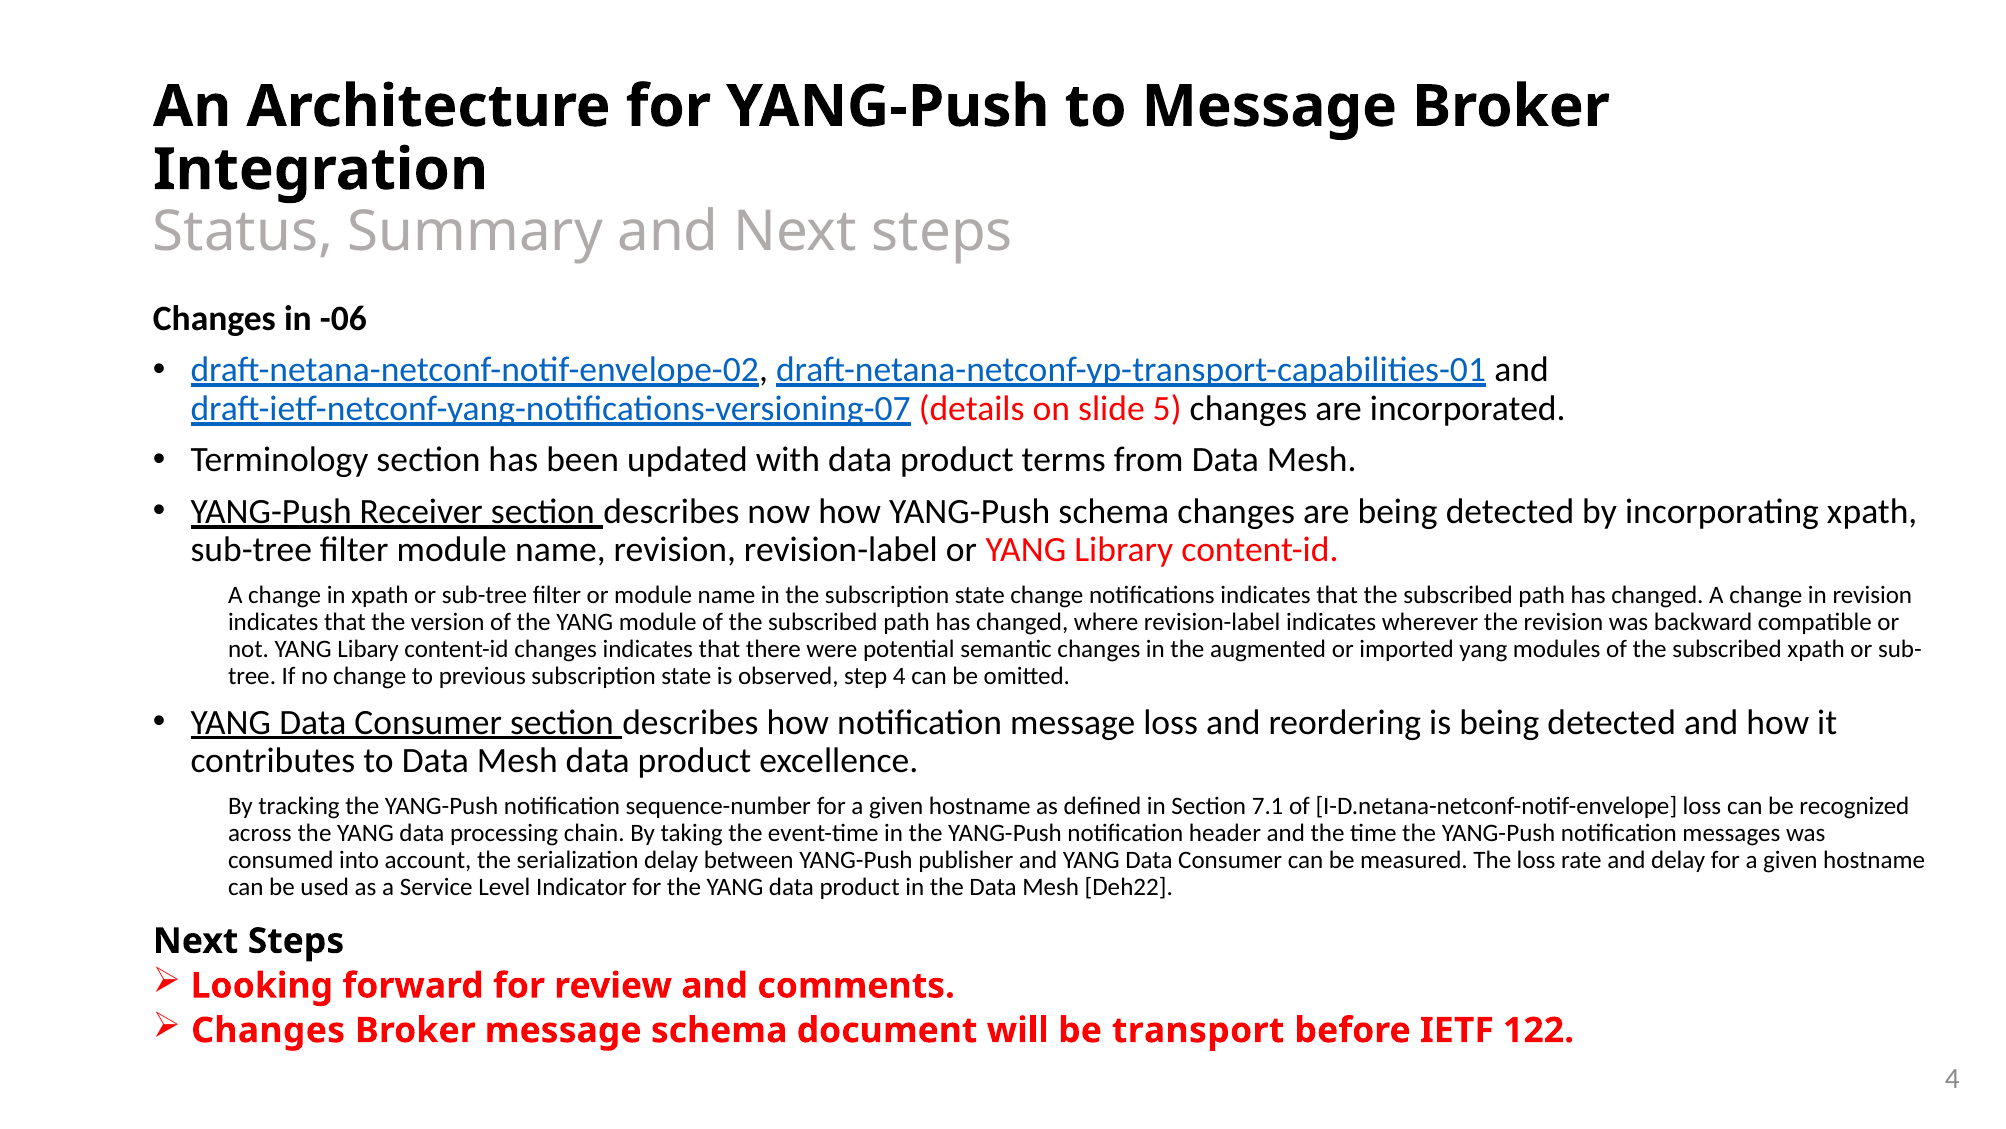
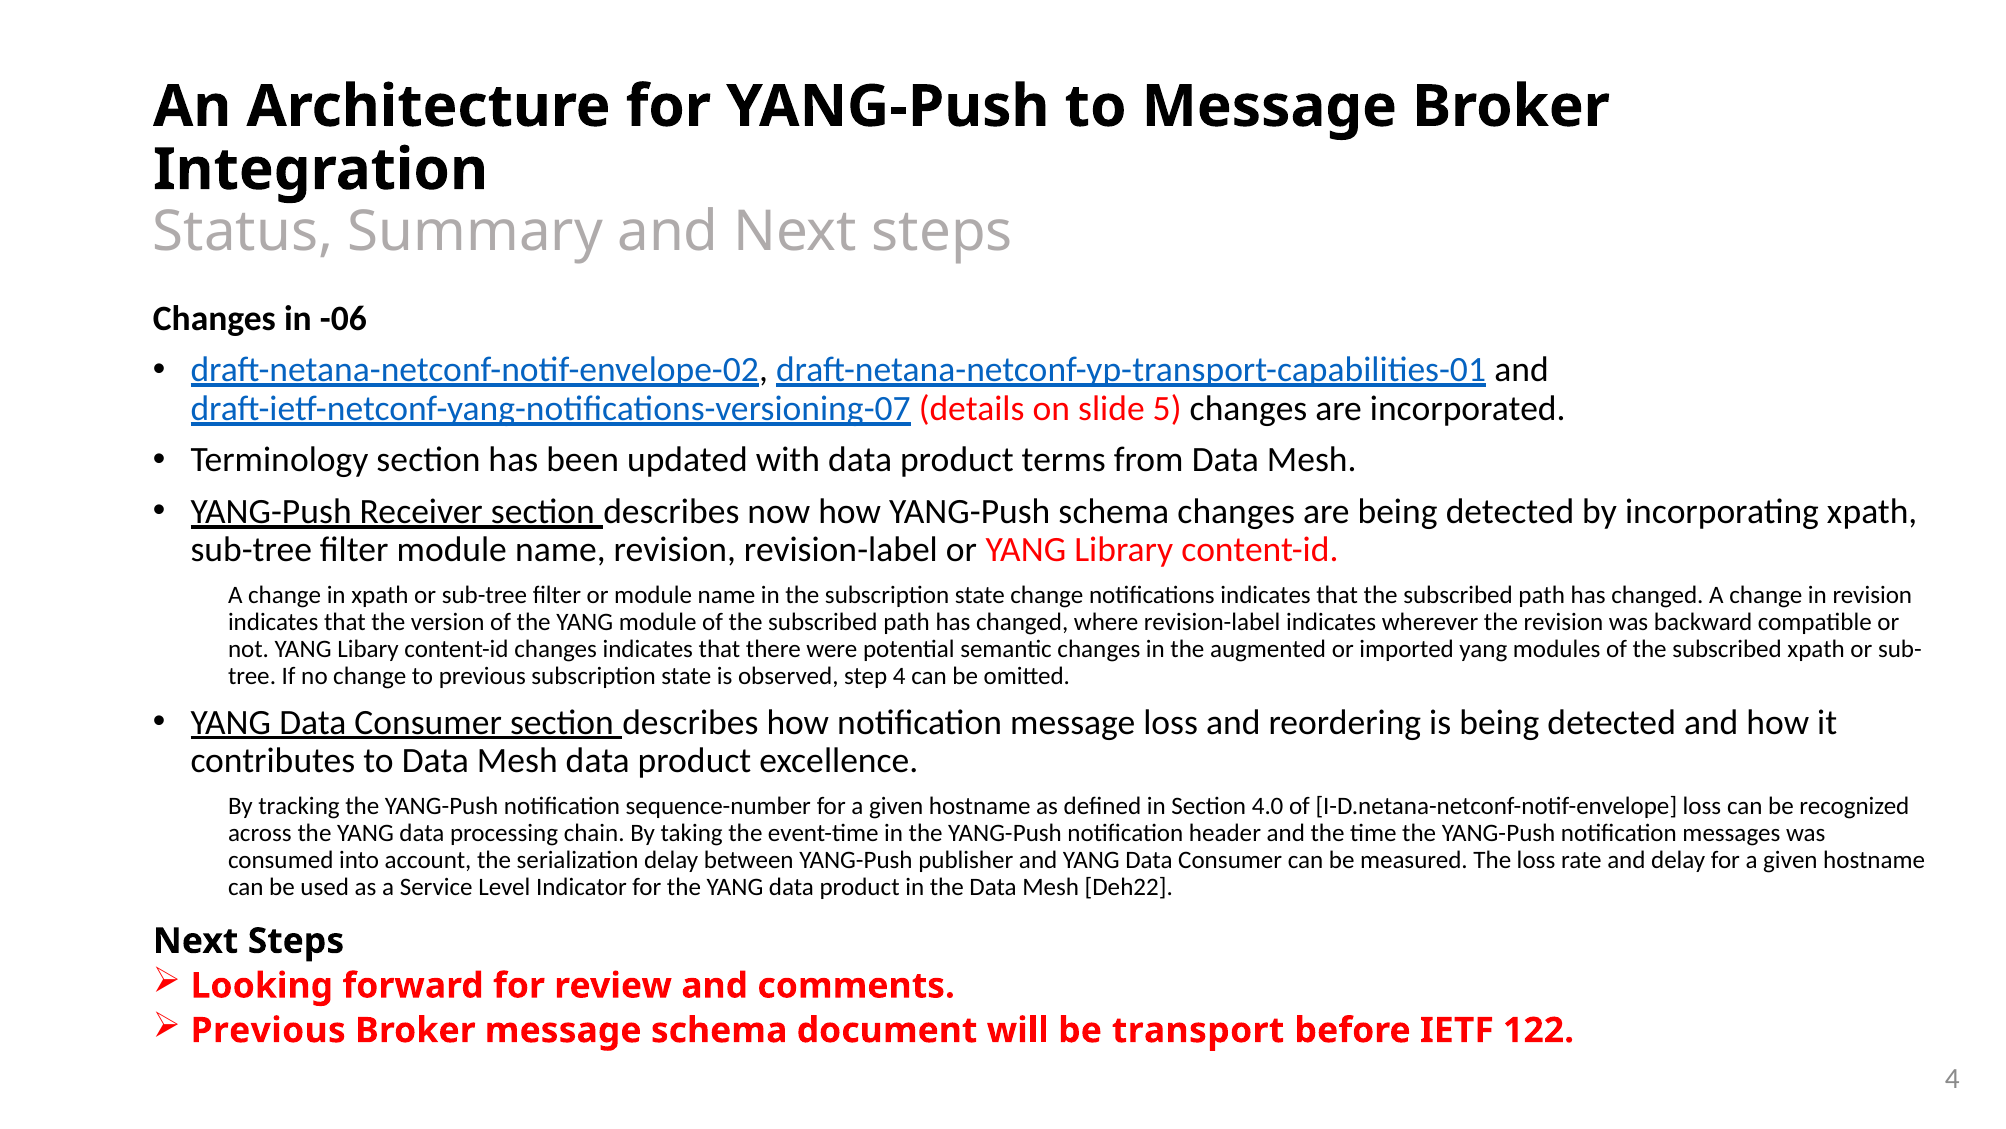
7.1: 7.1 -> 4.0 (1268, 806)
Changes: Changes -> Previous (268, 1030)
